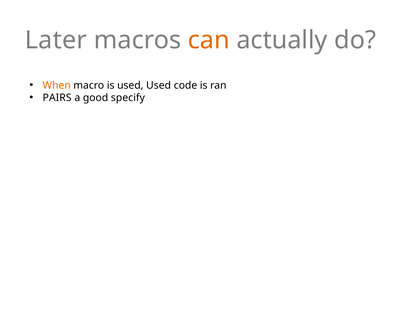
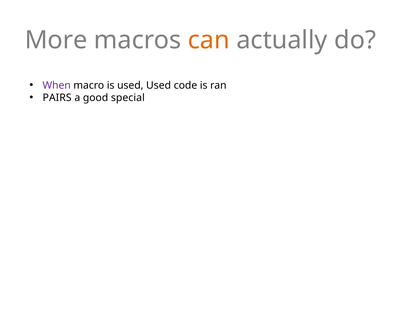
Later: Later -> More (56, 40)
When colour: orange -> purple (57, 86)
specify: specify -> special (128, 98)
